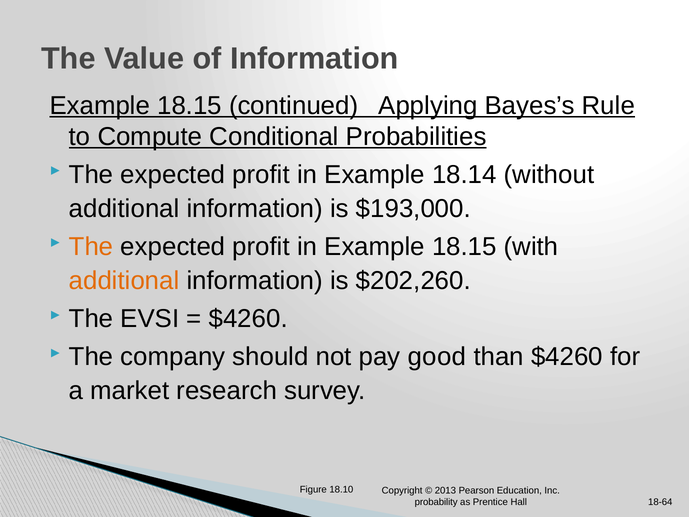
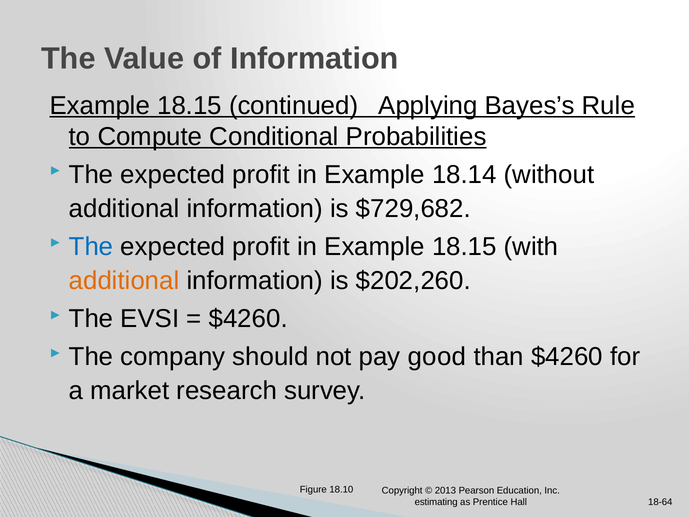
$193,000: $193,000 -> $729,682 (413, 209)
The colour: orange -> blue (91, 247)
probability: probability -> estimating (436, 502)
